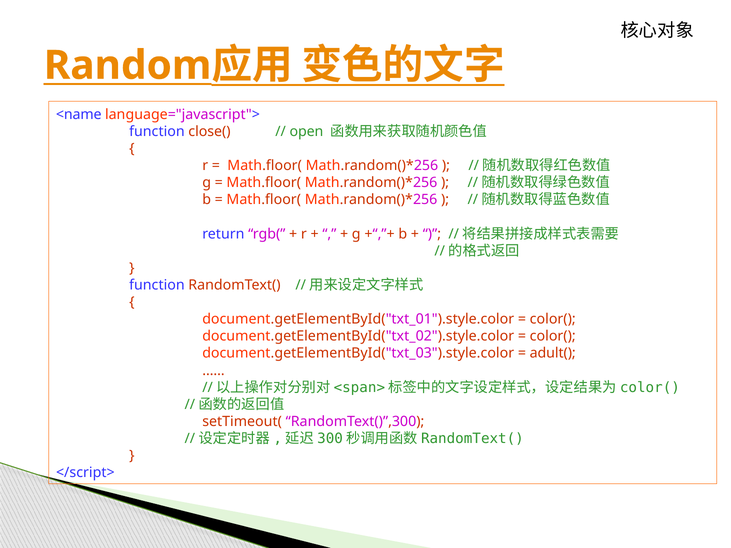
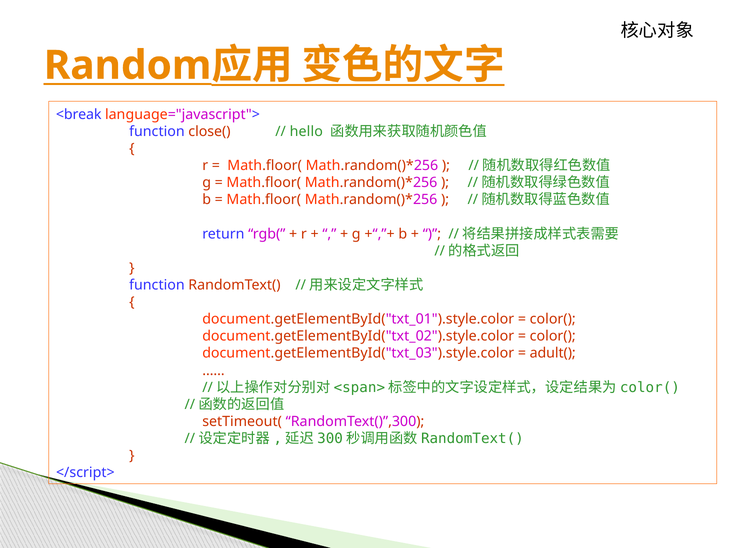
<name: <name -> <break (79, 115)
open: open -> hello (306, 132)
